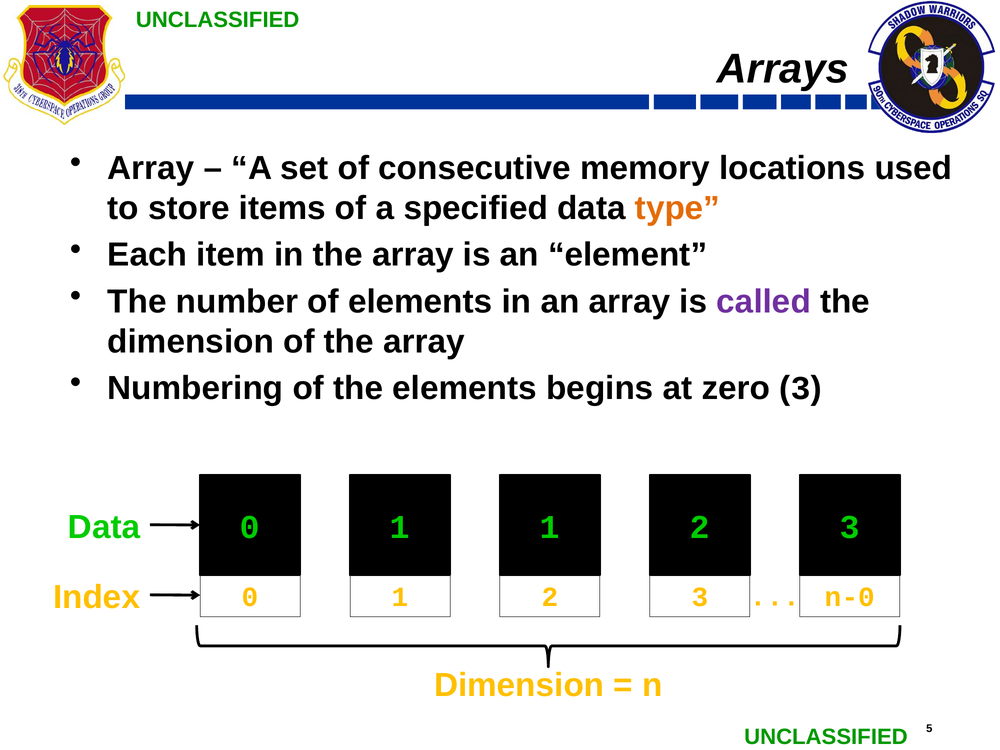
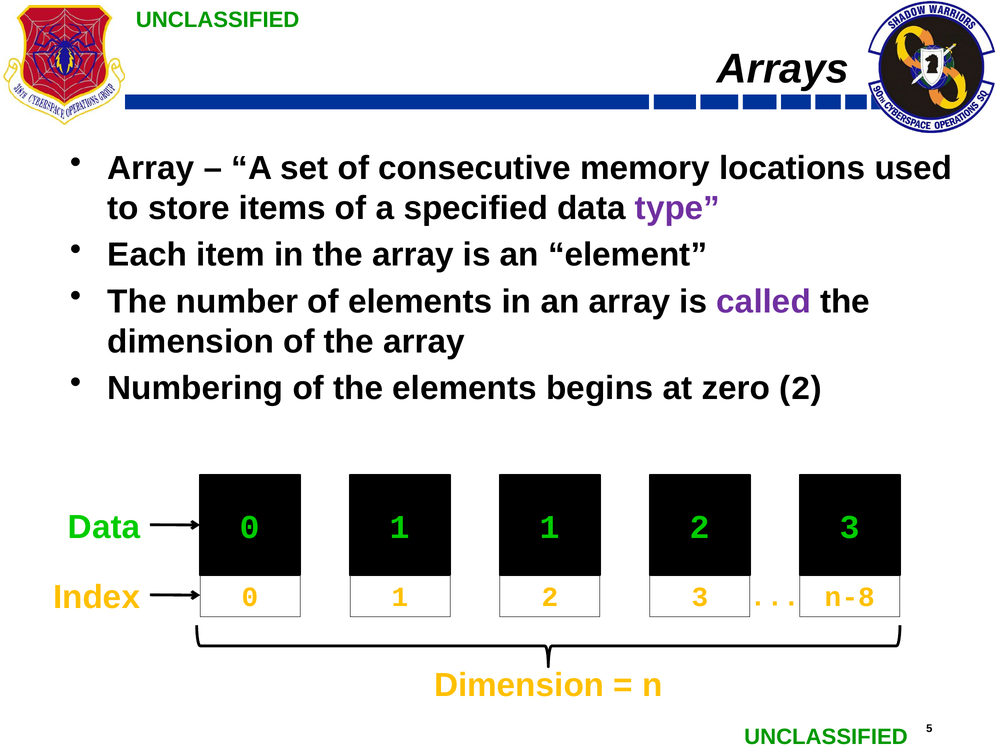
type colour: orange -> purple (678, 208)
3: 3 -> 2 (801, 388)
n-0: n-0 -> n-8 (850, 597)
